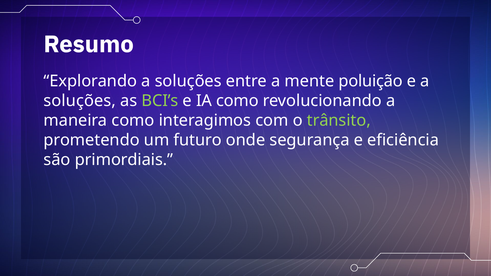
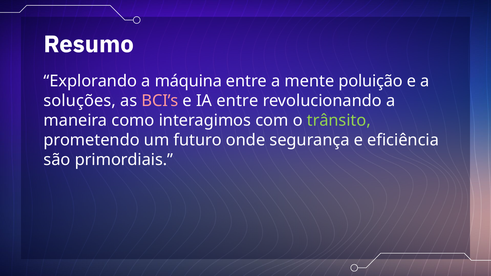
Explorando a soluções: soluções -> máquina (188, 81)
BCI’s colour: light green -> pink (160, 101)
IA como: como -> entre (237, 101)
